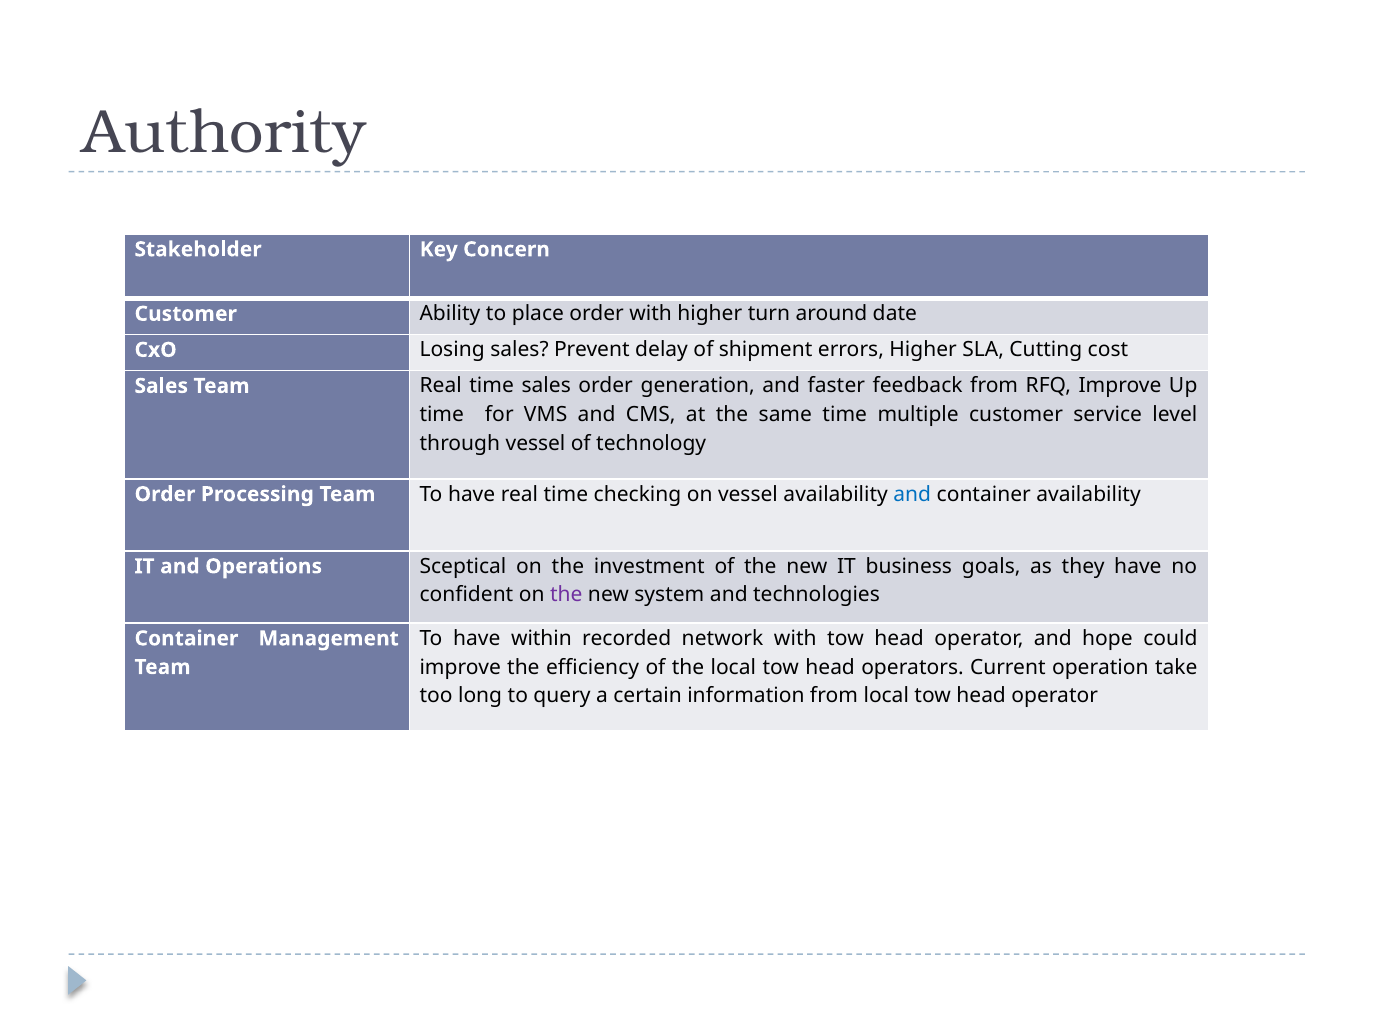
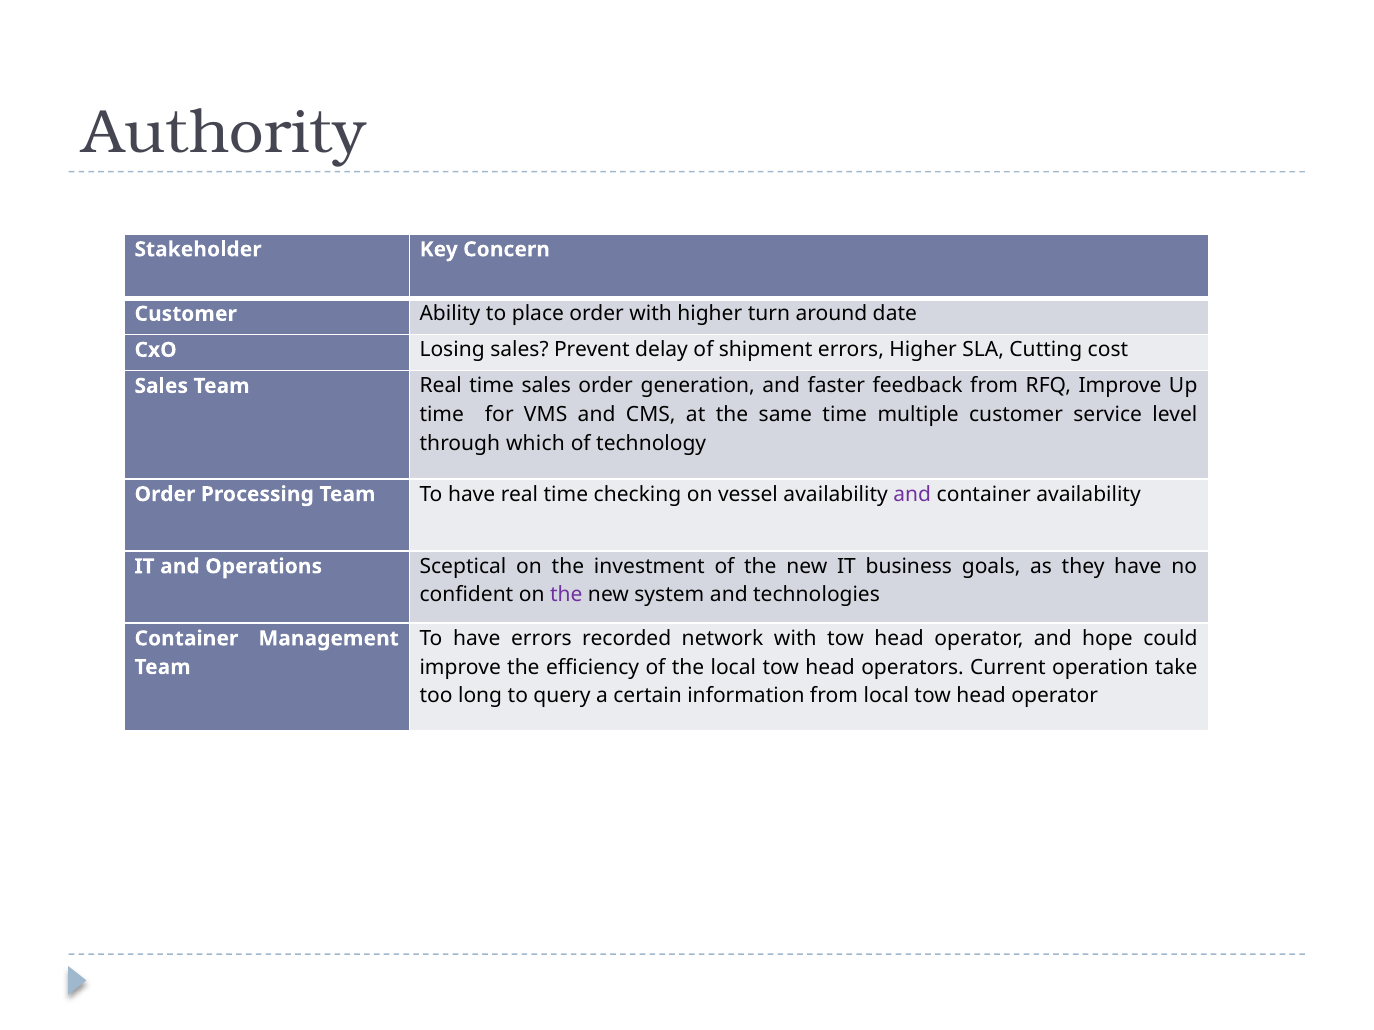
through vessel: vessel -> which (535, 443)
and colour: blue -> purple (912, 494)
have within: within -> errors (541, 639)
